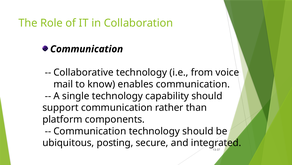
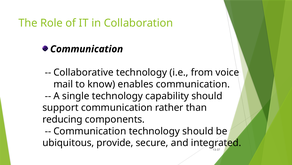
platform: platform -> reducing (62, 119)
posting: posting -> provide (115, 142)
